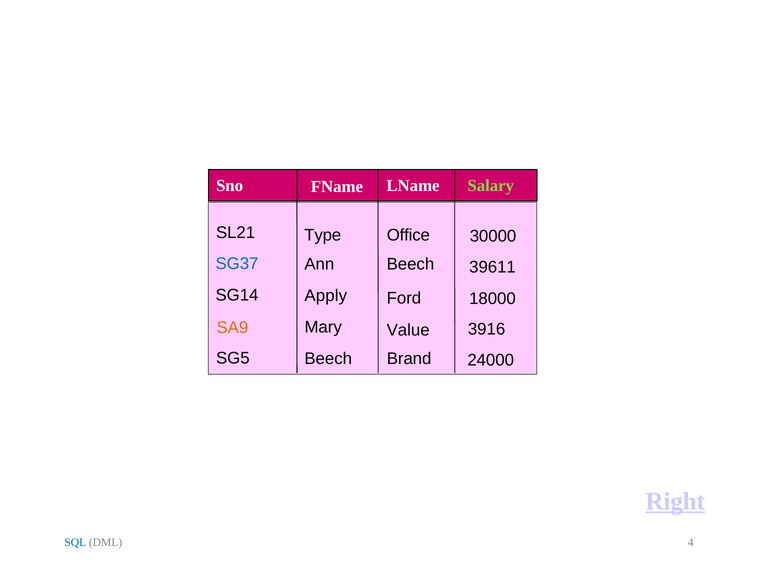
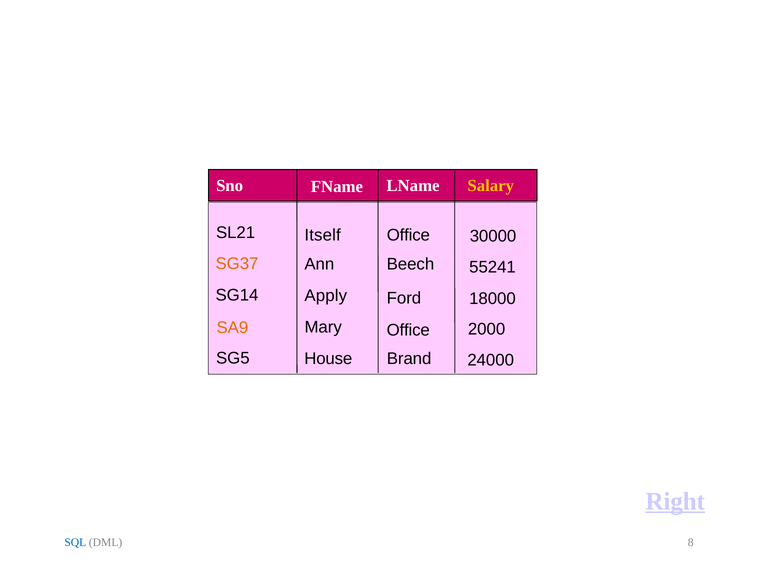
Salary colour: light green -> yellow (491, 186)
Type: Type -> Itself (323, 235)
SG37 colour: blue -> orange (237, 263)
39611: 39611 -> 55241 (493, 267)
3916: 3916 -> 2000 (487, 329)
Value: Value -> Office (408, 330)
Beech: Beech -> House (328, 359)
4: 4 -> 8 (691, 542)
